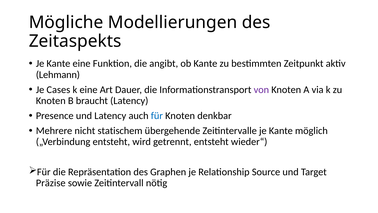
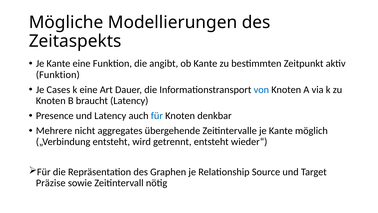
Lehmann: Lehmann -> Funktion (58, 75)
von colour: purple -> blue (261, 90)
statischem: statischem -> aggregates (120, 131)
